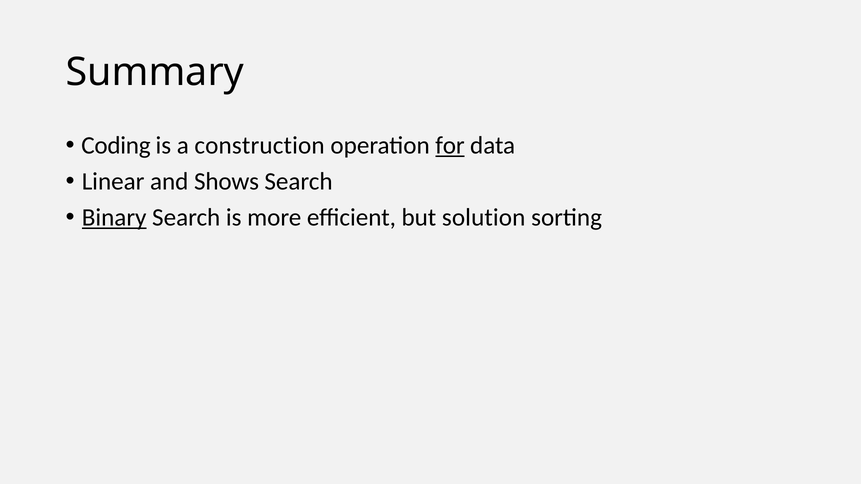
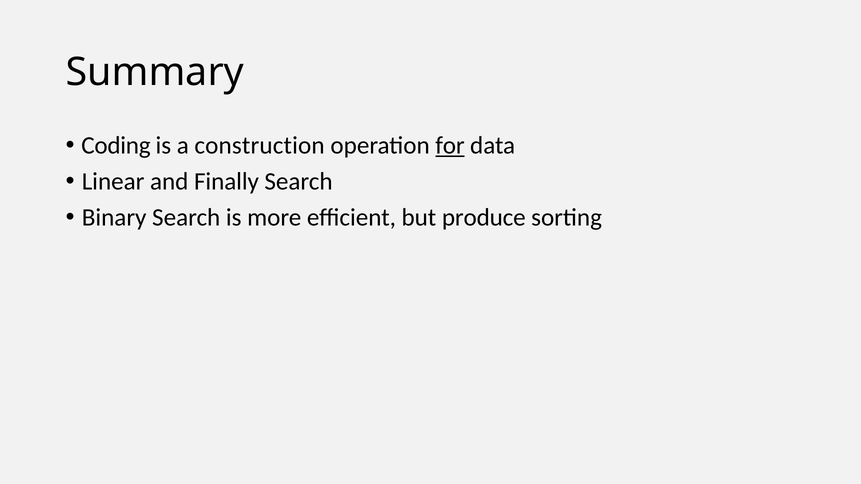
Shows: Shows -> Finally (226, 182)
Binary underline: present -> none (114, 218)
solution: solution -> produce (484, 218)
